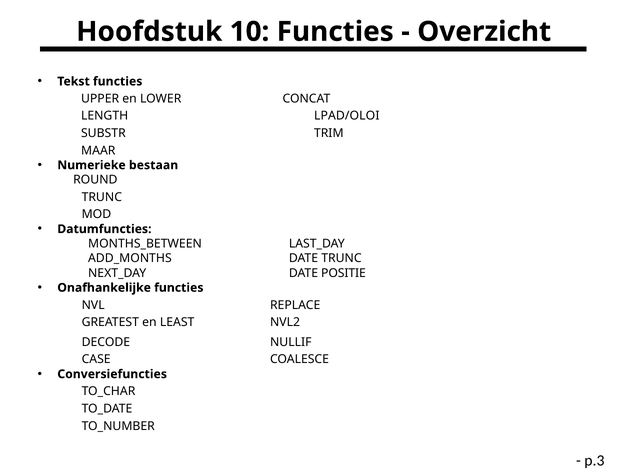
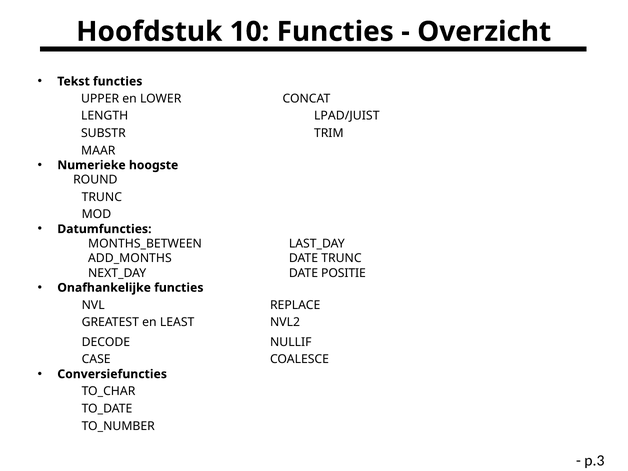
LPAD/OLOI: LPAD/OLOI -> LPAD/JUIST (347, 116)
bestaan: bestaan -> hoogste (154, 165)
